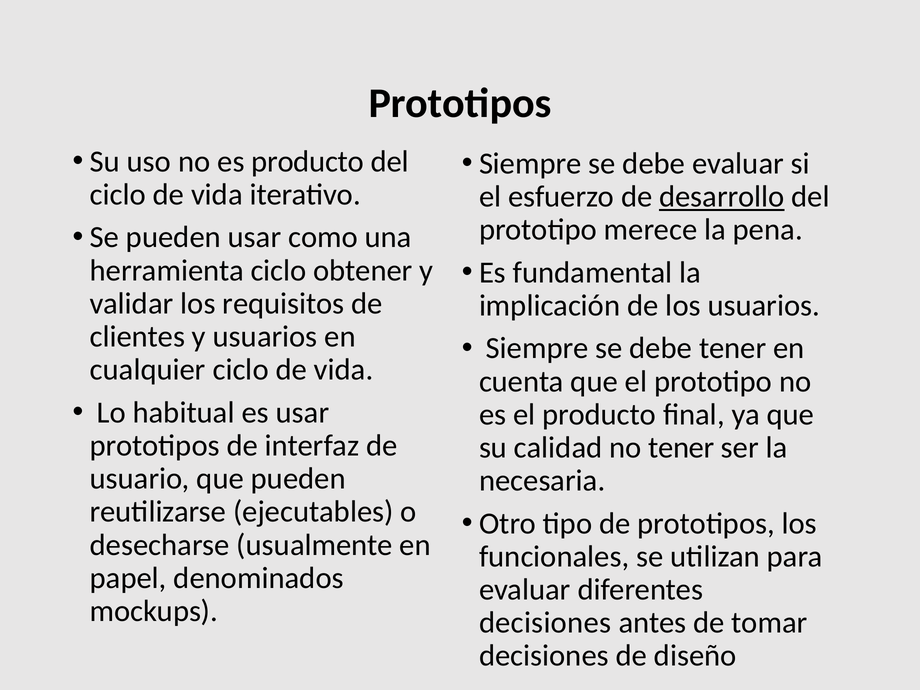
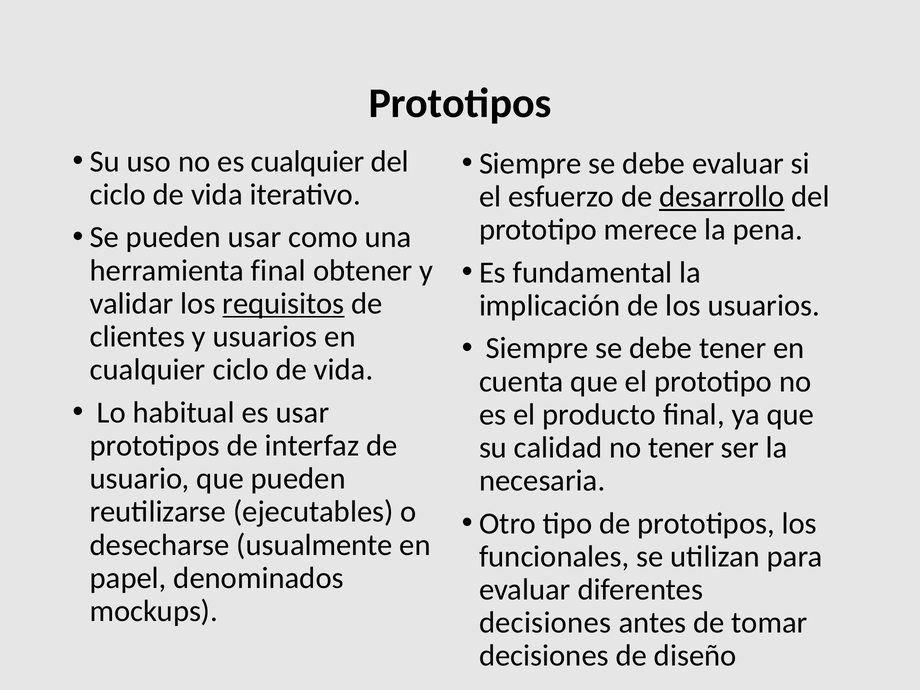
es producto: producto -> cualquier (308, 162)
herramienta ciclo: ciclo -> final (278, 270)
requisitos underline: none -> present (283, 304)
